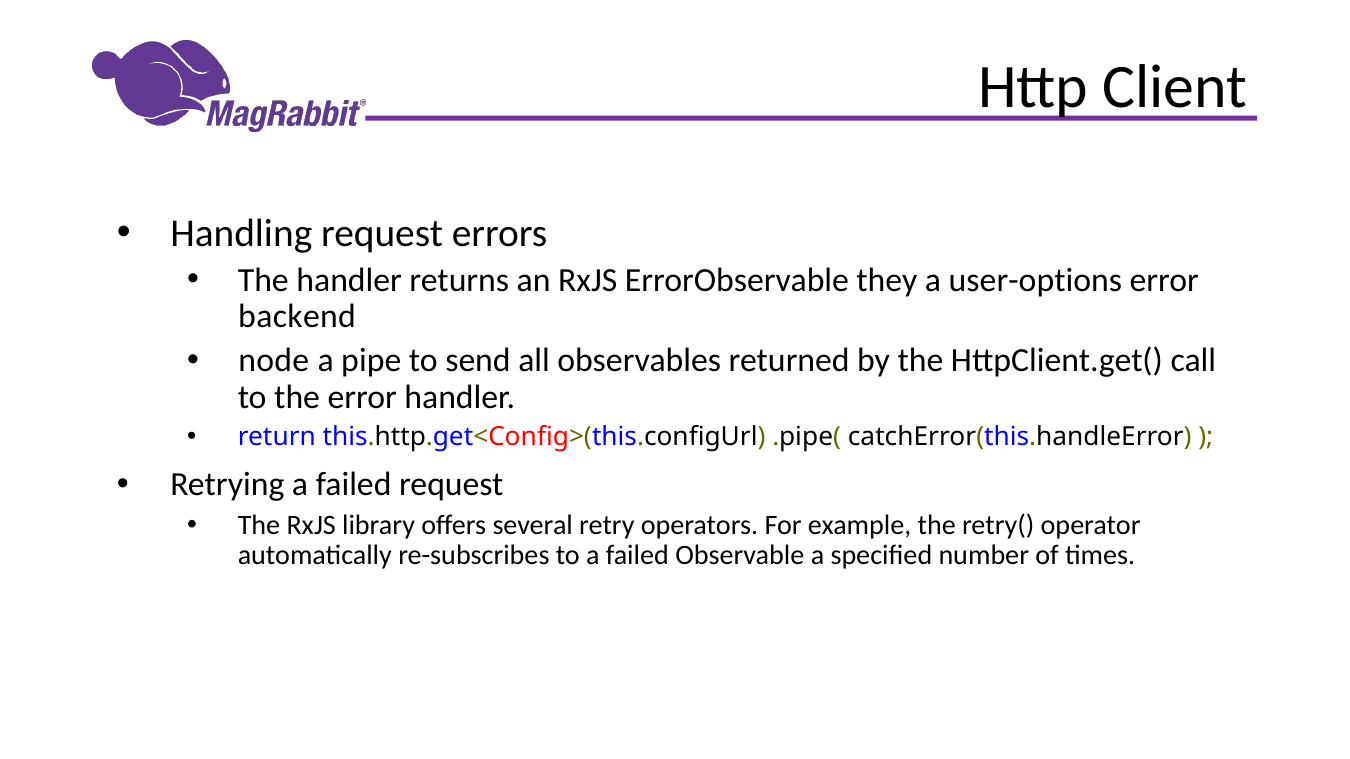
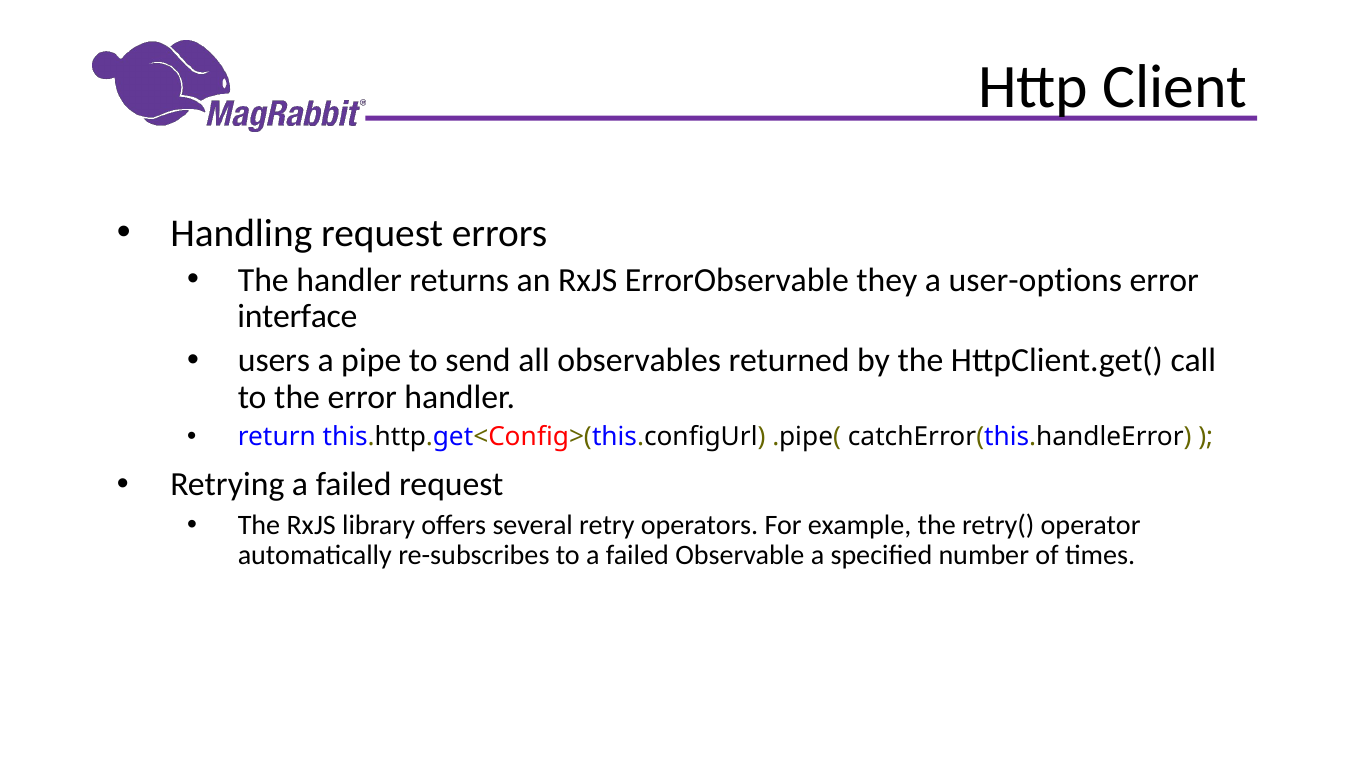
backend: backend -> interface (297, 317)
node: node -> users (274, 361)
